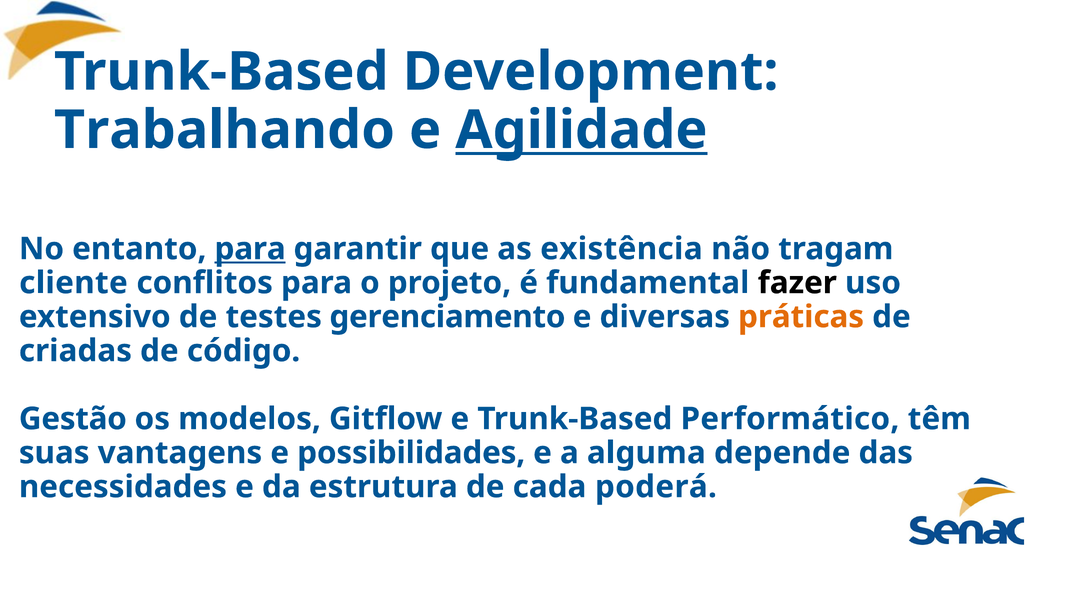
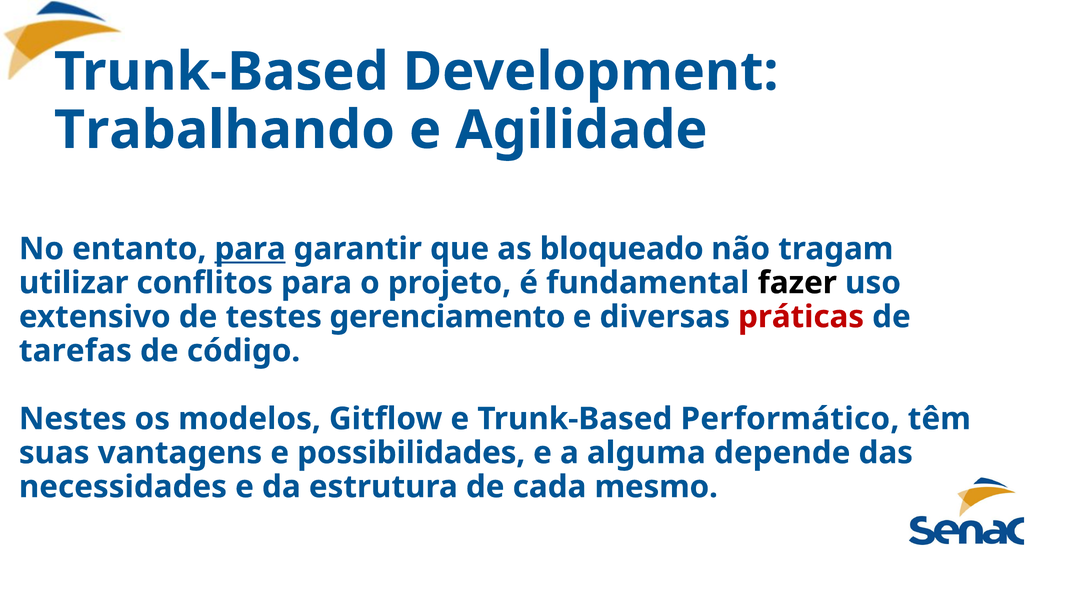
Agilidade underline: present -> none (581, 130)
existência: existência -> bloqueado (622, 249)
cliente: cliente -> utilizar (74, 283)
práticas colour: orange -> red (801, 317)
criadas: criadas -> tarefas (75, 351)
Gestão: Gestão -> Nestes (73, 419)
poderá: poderá -> mesmo (656, 487)
